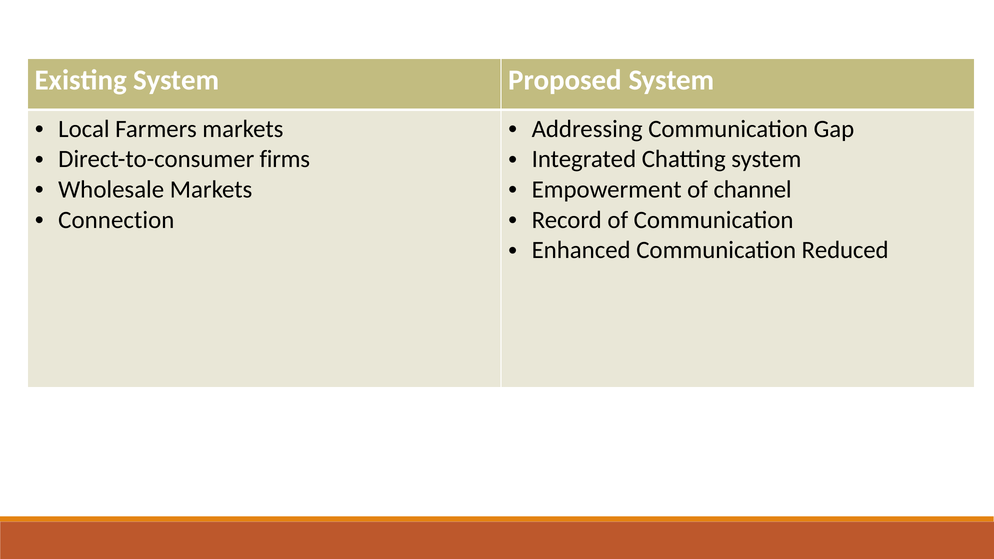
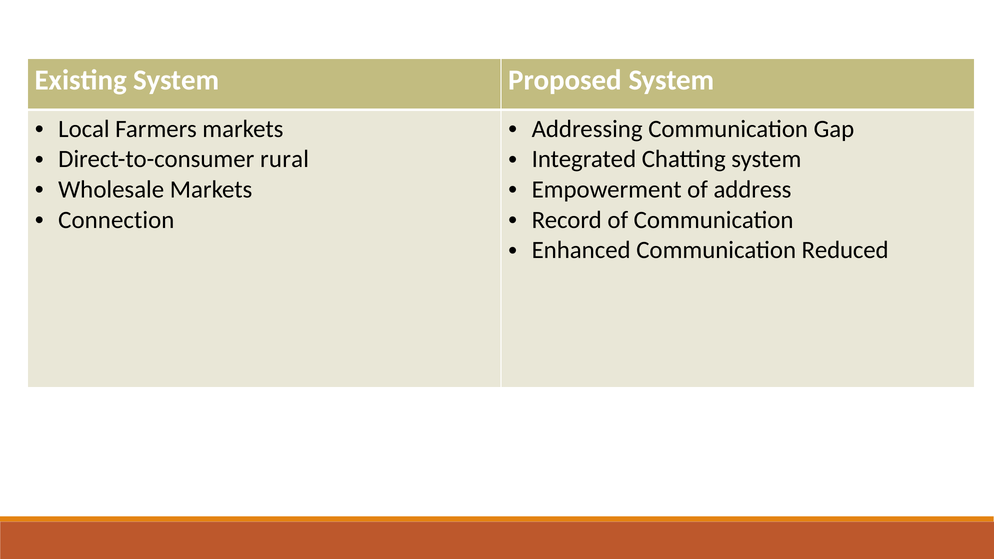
firms: firms -> rural (285, 159)
channel: channel -> address (752, 190)
